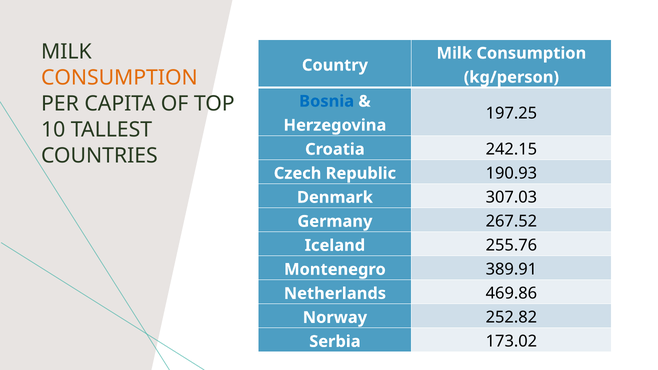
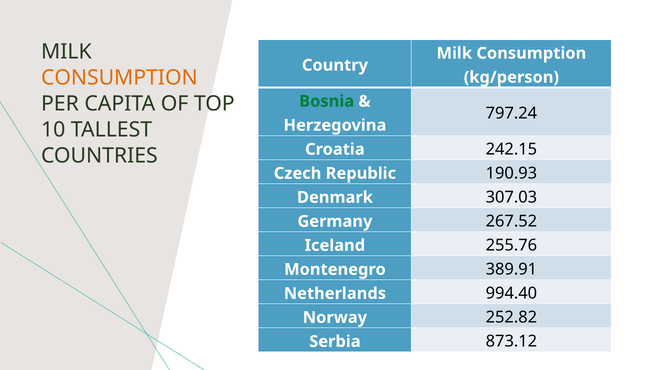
Bosnia colour: blue -> green (327, 101)
197.25: 197.25 -> 797.24 (511, 113)
469.86: 469.86 -> 994.40 (511, 294)
173.02: 173.02 -> 873.12 (511, 342)
